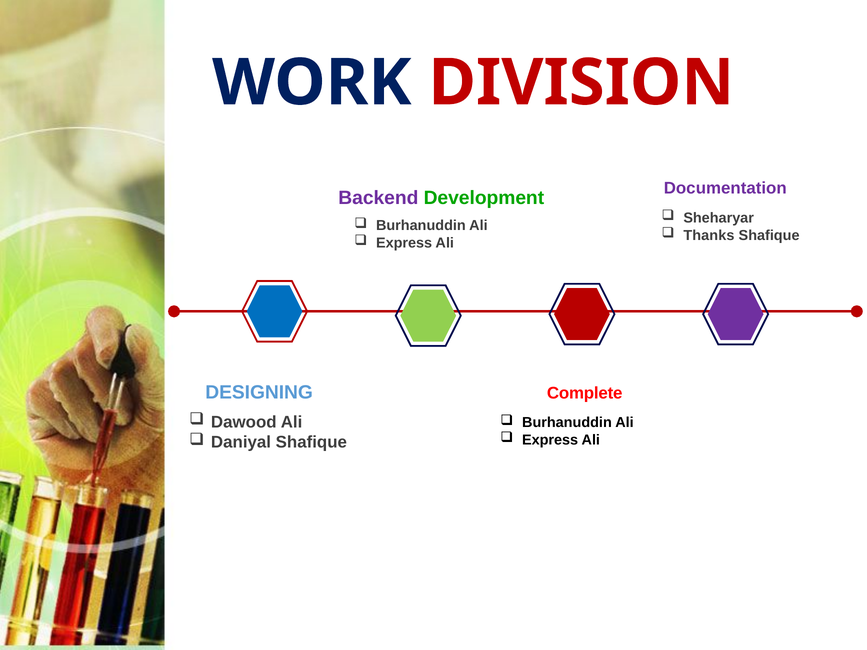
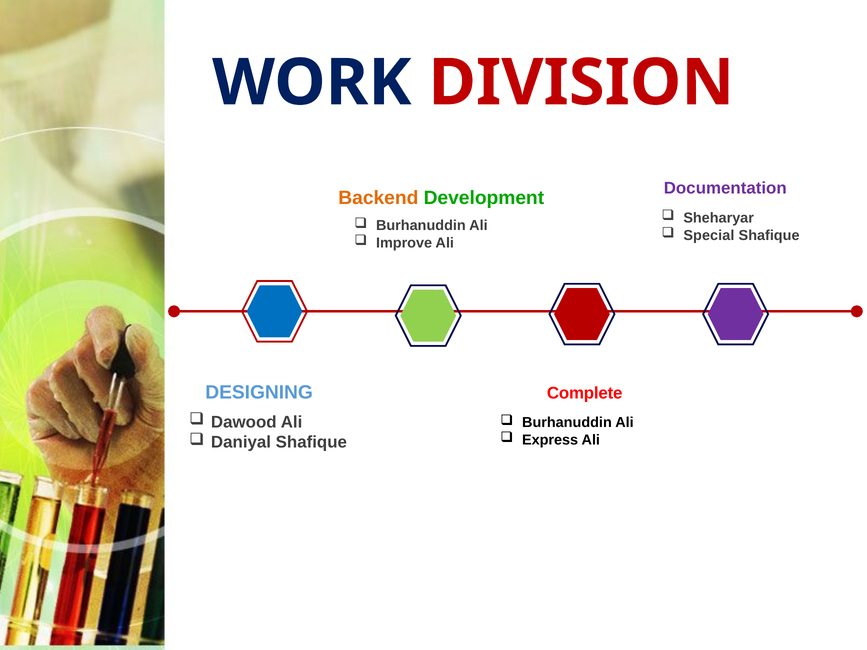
Backend colour: purple -> orange (378, 198)
Thanks: Thanks -> Special (709, 235)
Express: Express -> Improve (404, 243)
